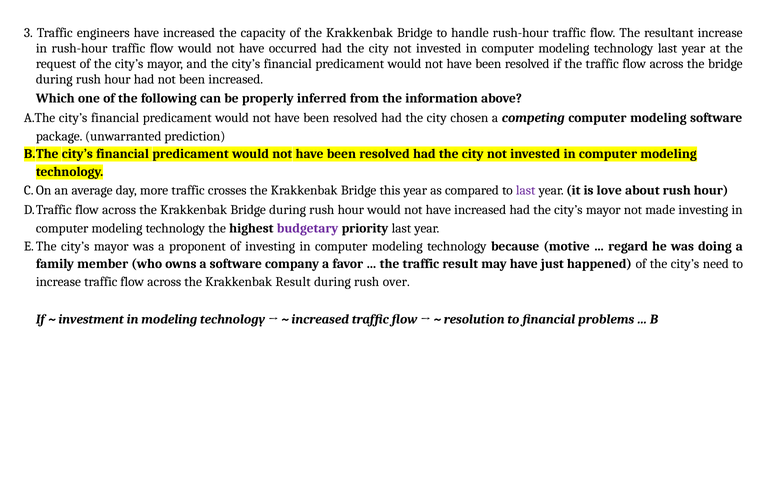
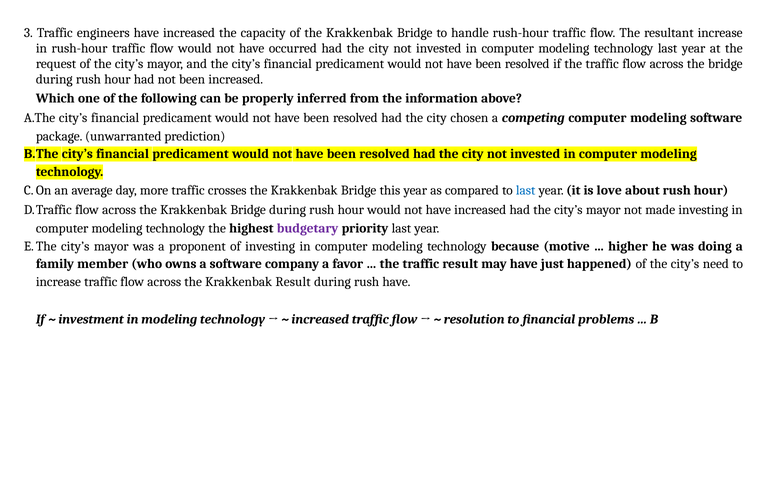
last colour: purple -> blue (526, 191)
regard: regard -> higher (628, 246)
rush over: over -> have (396, 282)
